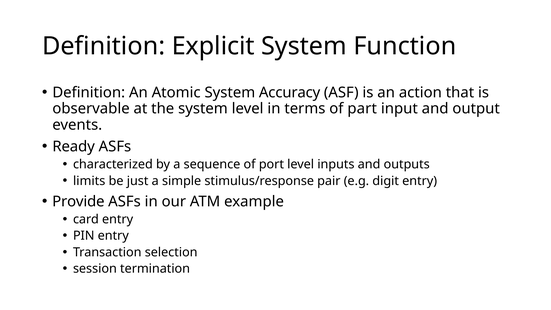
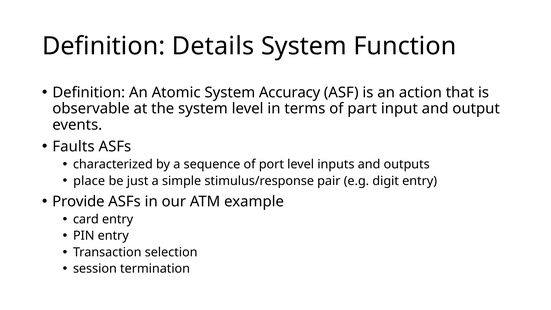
Explicit: Explicit -> Details (213, 46)
Ready: Ready -> Faults (73, 147)
limits: limits -> place (89, 181)
